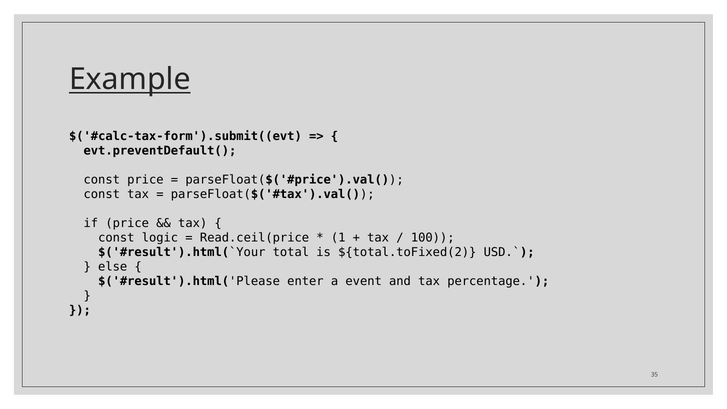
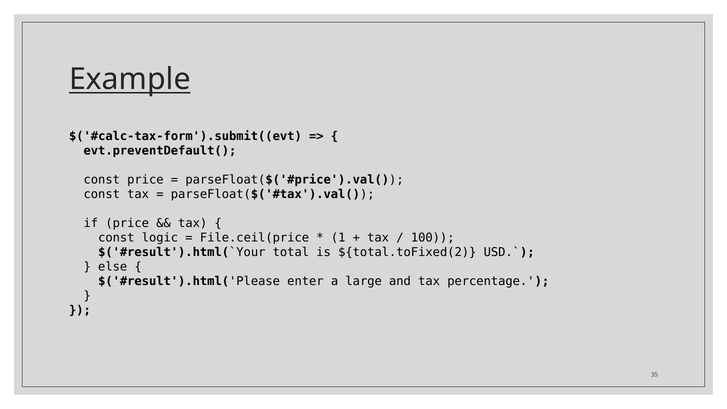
Read.ceil(price: Read.ceil(price -> File.ceil(price (255, 238)
event: event -> large (364, 281)
